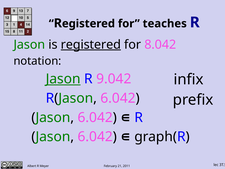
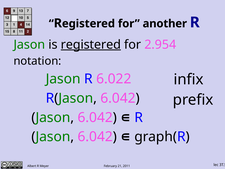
teaches: teaches -> another (165, 24)
8.042: 8.042 -> 2.954 (160, 44)
Jason underline: present -> none (63, 79)
9.042: 9.042 -> 6.022 (114, 79)
